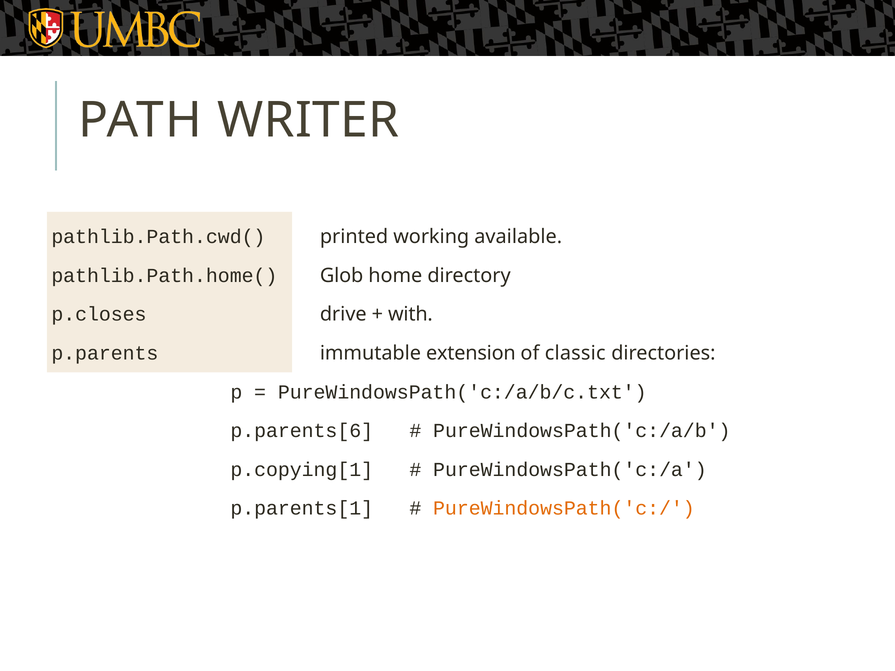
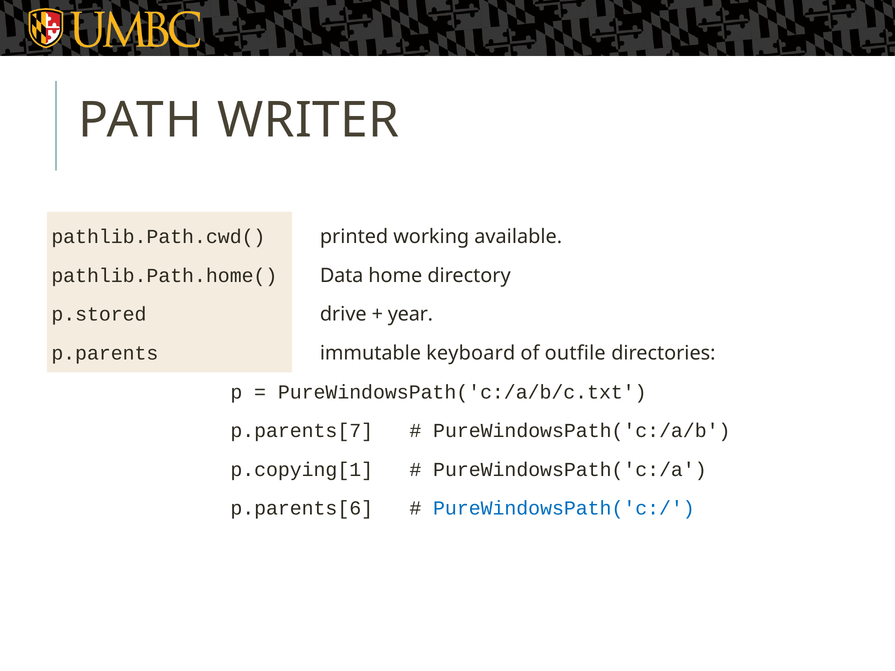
Glob: Glob -> Data (342, 276)
p.closes: p.closes -> p.stored (99, 314)
with: with -> year (410, 314)
extension: extension -> keyboard (471, 353)
classic: classic -> outfile (575, 353)
p.parents[6: p.parents[6 -> p.parents[7 (302, 431)
p.parents[1: p.parents[1 -> p.parents[6 (302, 509)
PureWindowsPath('c:/ colour: orange -> blue (564, 509)
